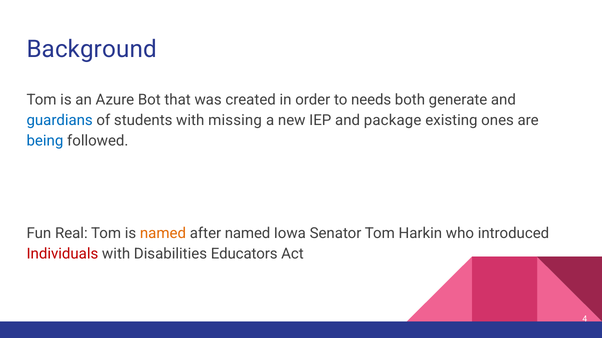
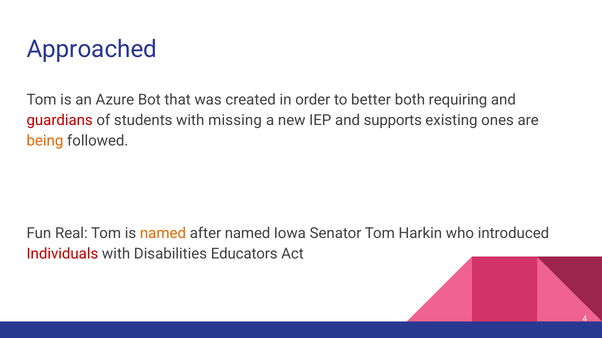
Background: Background -> Approached (92, 49)
needs: needs -> better (371, 100)
generate: generate -> requiring (458, 100)
guardians colour: blue -> red (60, 121)
package: package -> supports (393, 121)
being colour: blue -> orange (45, 141)
